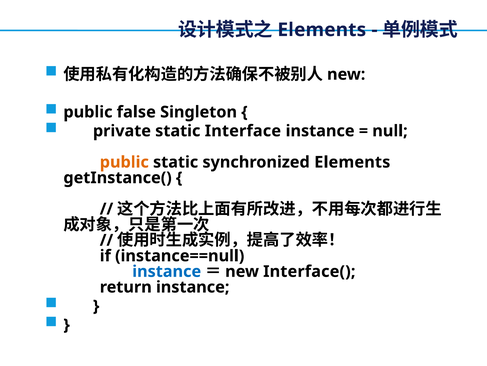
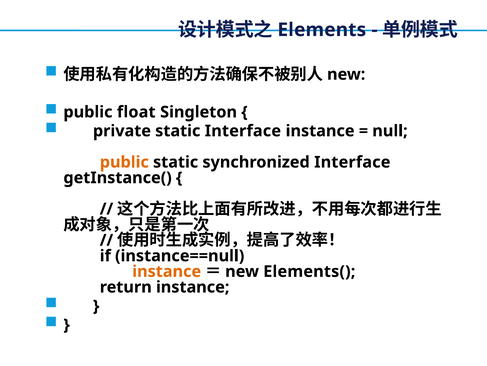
false: false -> float (136, 112)
synchronized Elements: Elements -> Interface (352, 162)
instance colour: blue -> orange (167, 271)
Interface(: Interface( -> Elements( (309, 271)
